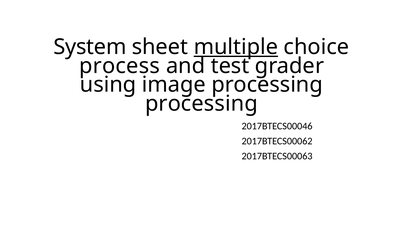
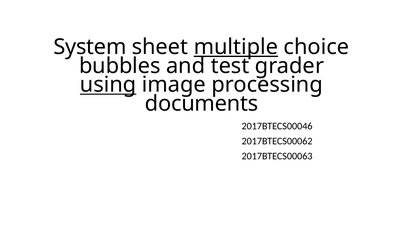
process: process -> bubbles (120, 66)
using underline: none -> present (108, 85)
processing: processing -> documents (202, 104)
